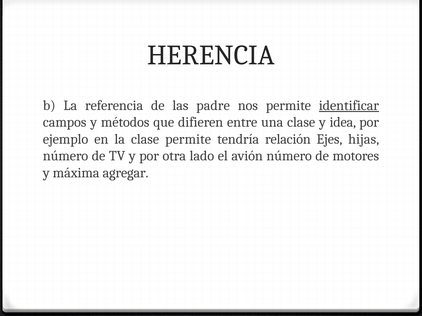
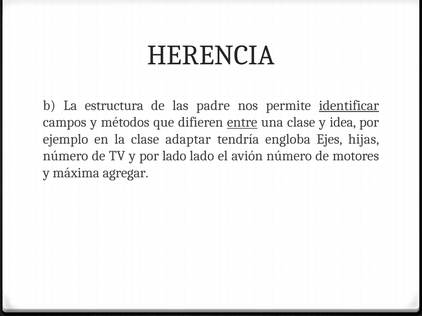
referencia: referencia -> estructura (114, 106)
entre underline: none -> present (242, 122)
clase permite: permite -> adaptar (188, 139)
relación: relación -> engloba (288, 139)
por otra: otra -> lado (174, 156)
